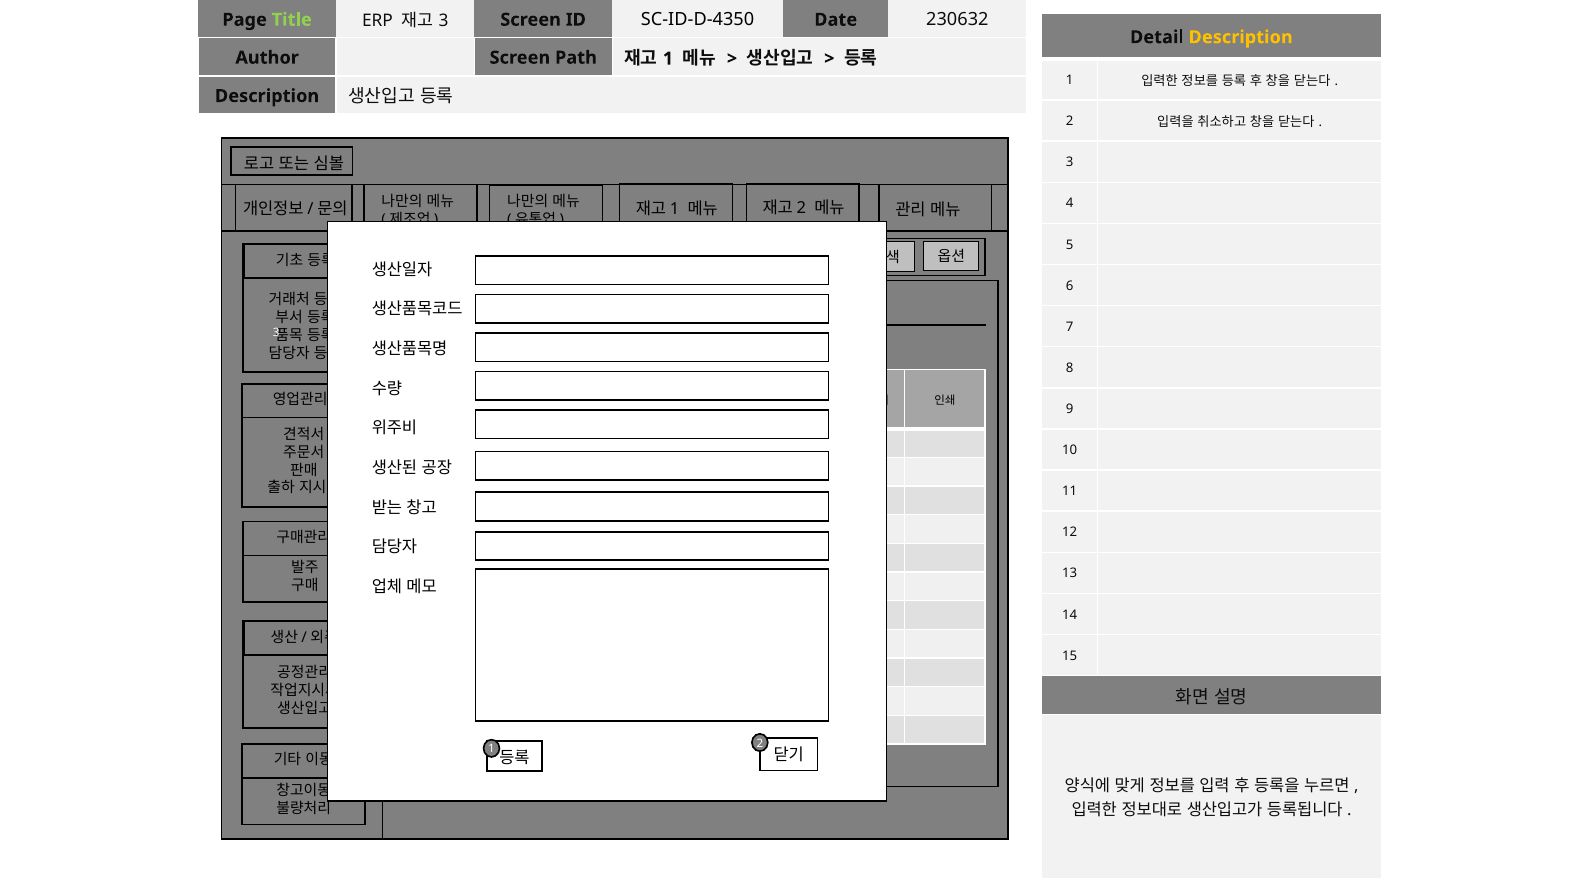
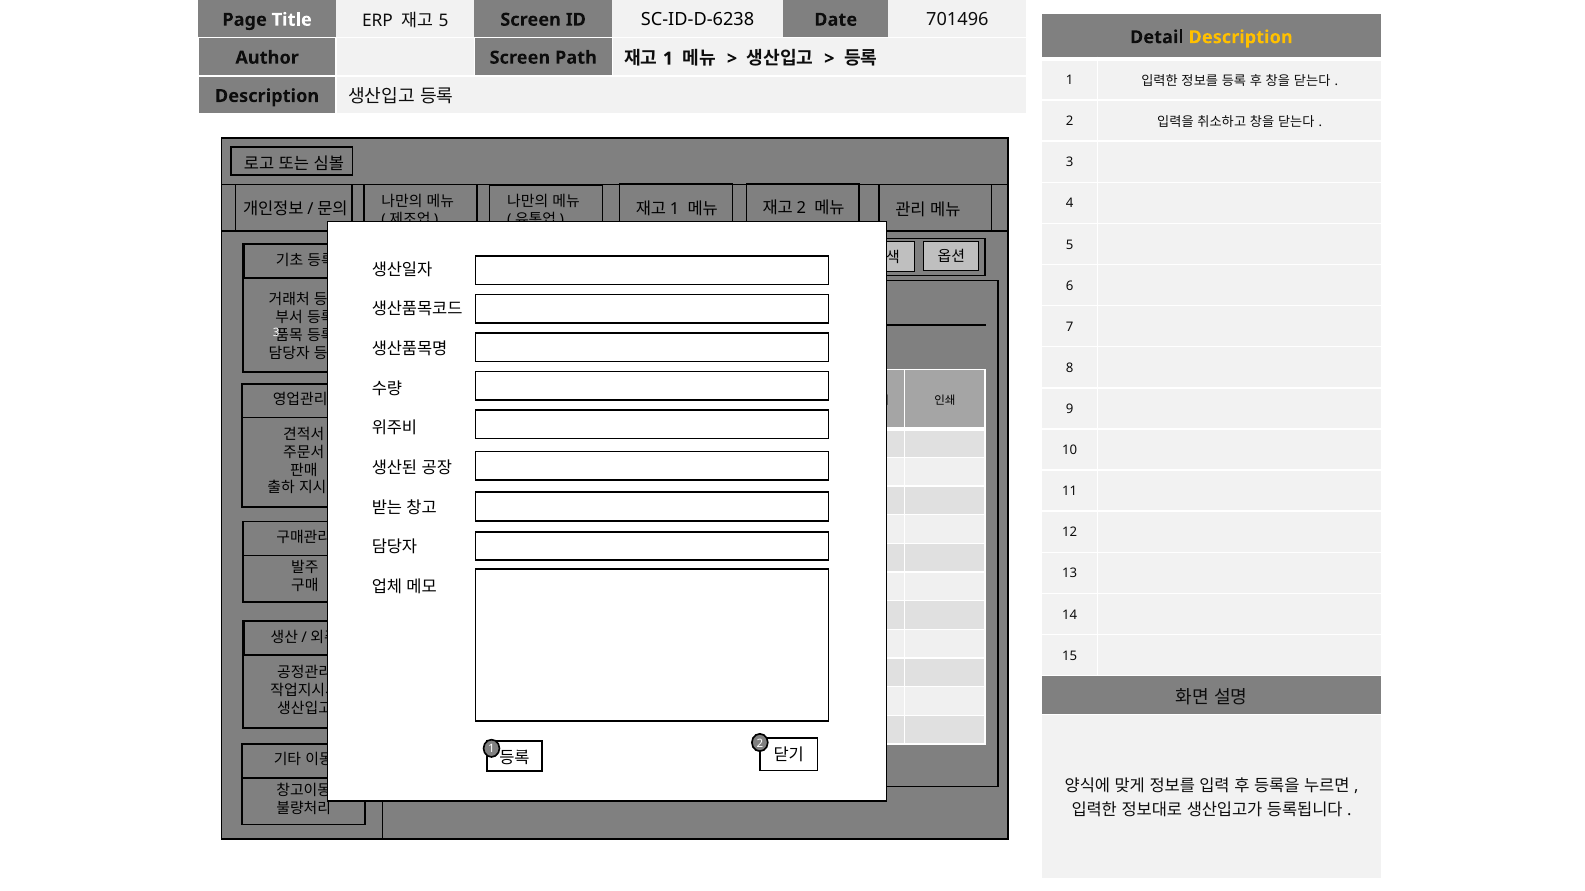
Title colour: light green -> white (292, 20)
3: 3 -> 5 (444, 21)
SC-ID-D-4350: SC-ID-D-4350 -> SC-ID-D-6238 (698, 20)
230632: 230632 -> 701496 (957, 20)
